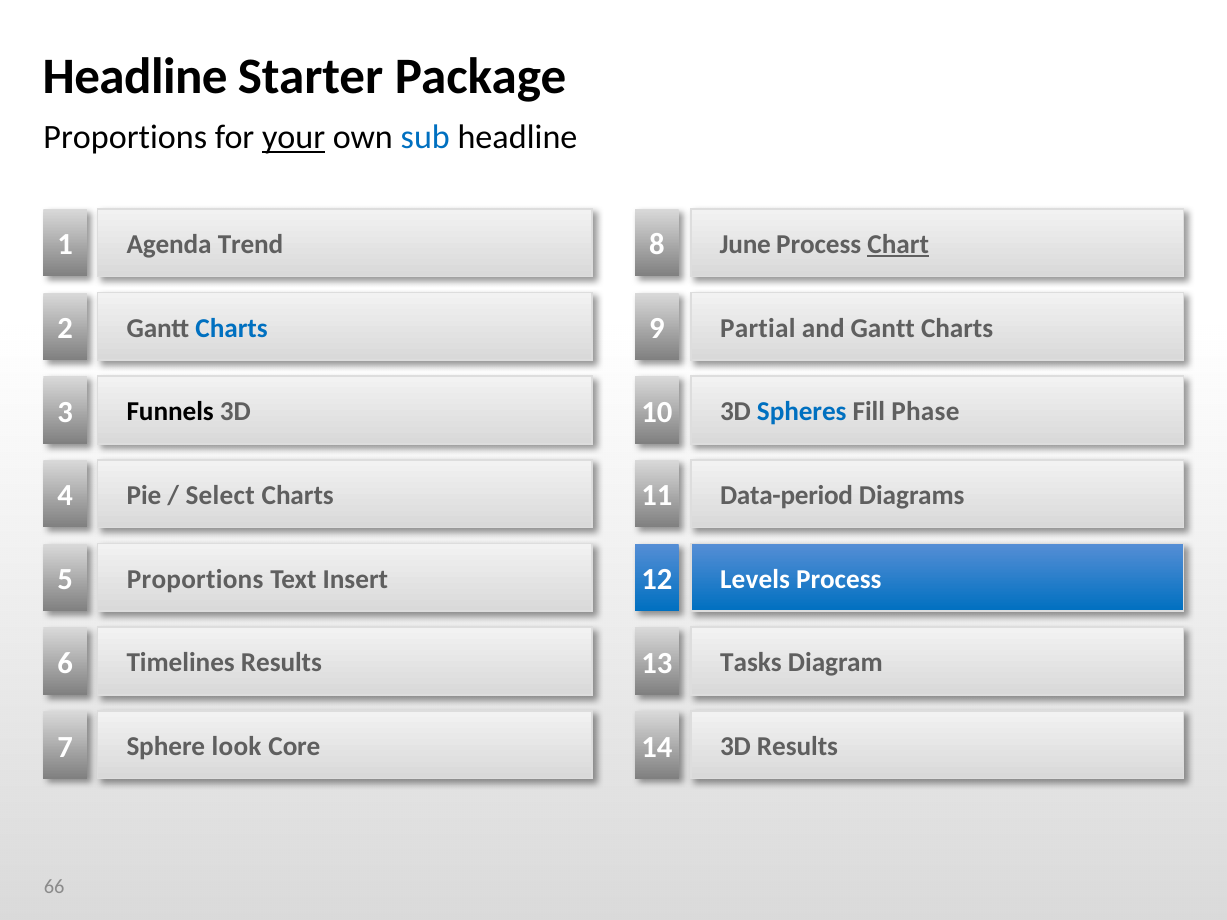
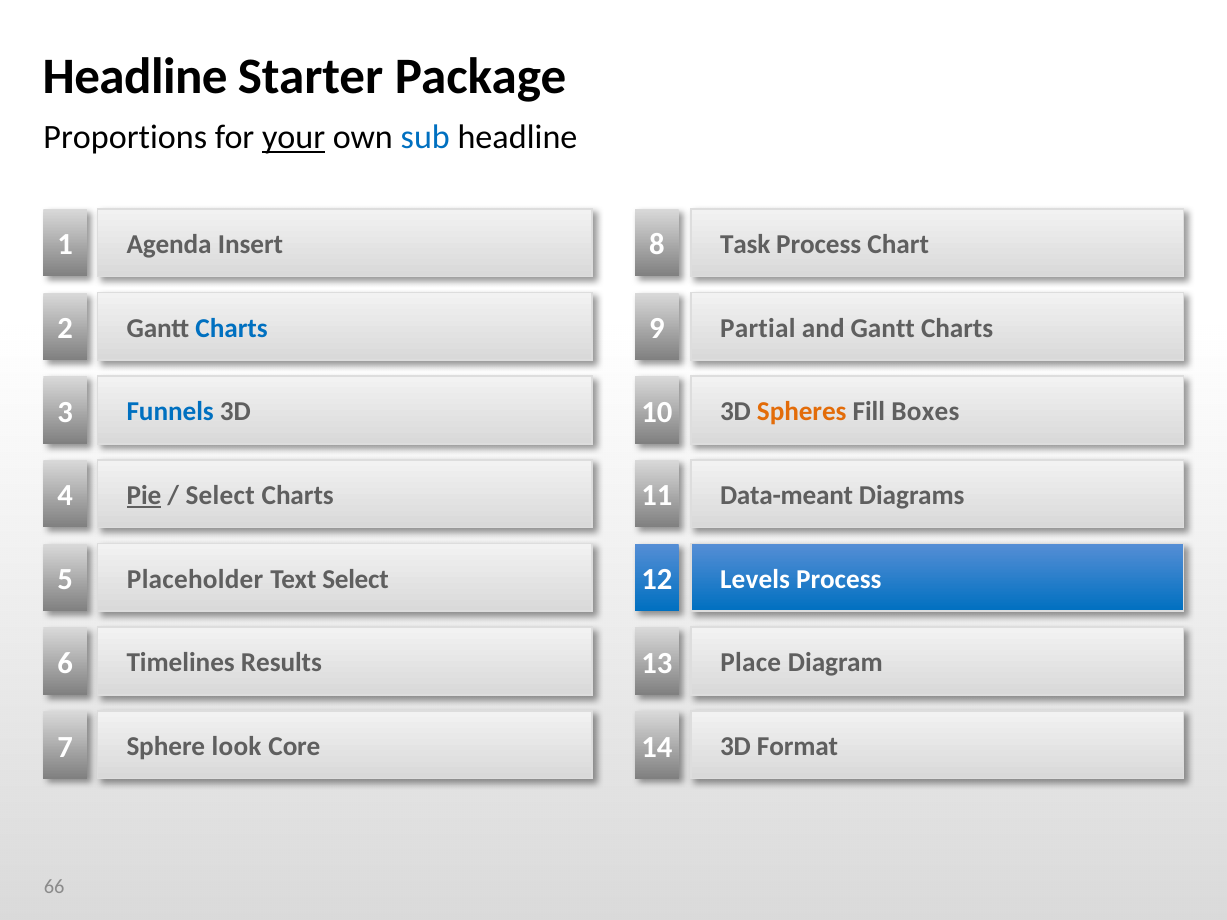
Trend: Trend -> Insert (250, 245)
June: June -> Task (745, 245)
Chart underline: present -> none (898, 245)
Funnels colour: black -> blue (170, 412)
Spheres colour: blue -> orange (802, 412)
Phase: Phase -> Boxes (925, 412)
Pie underline: none -> present (144, 496)
Data-period: Data-period -> Data-meant (787, 496)
Proportions: Proportions -> Placeholder (195, 579)
Text Insert: Insert -> Select (355, 579)
Tasks: Tasks -> Place (751, 663)
3D Results: Results -> Format (798, 747)
